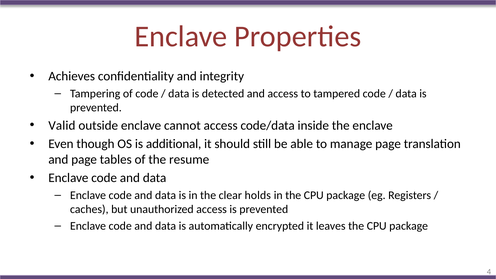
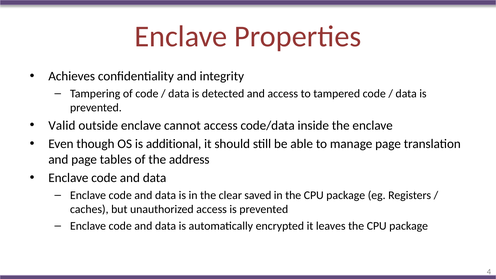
resume: resume -> address (189, 160)
holds: holds -> saved (258, 195)
